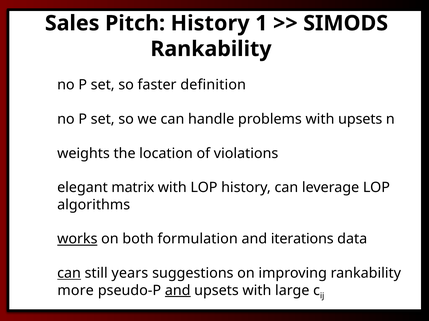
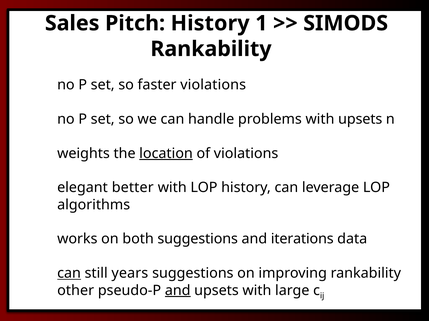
faster definition: definition -> violations (213, 85)
location underline: none -> present (166, 154)
matrix: matrix -> better (133, 188)
works underline: present -> none (77, 240)
both formulation: formulation -> suggestions (198, 240)
more: more -> other (76, 291)
